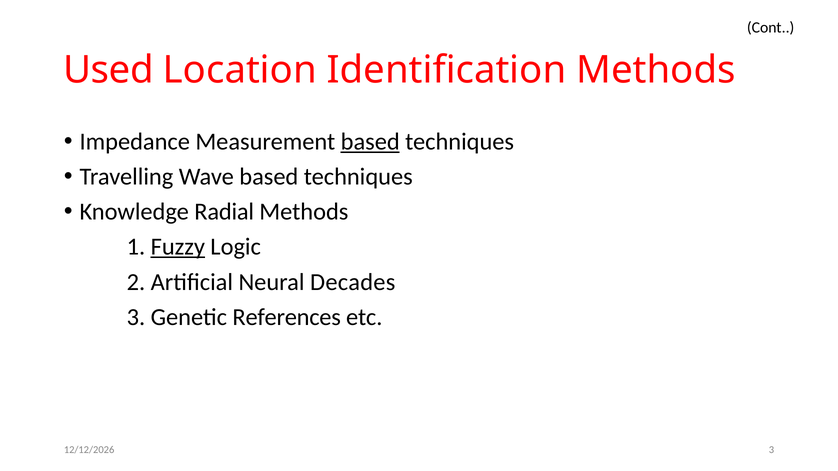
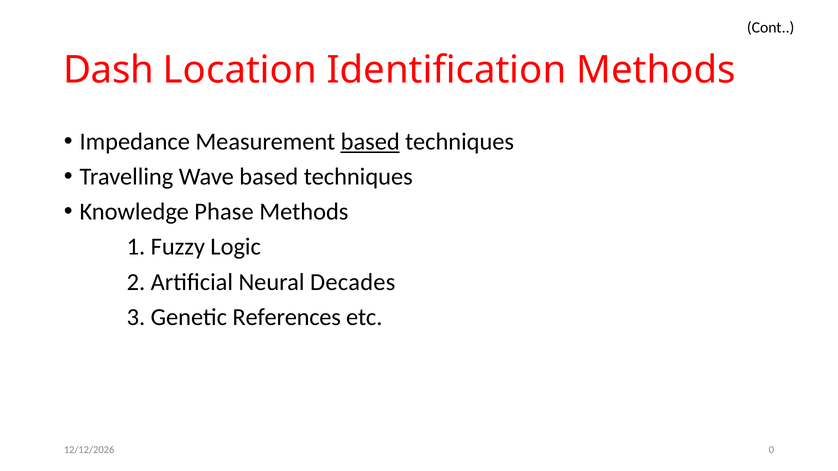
Used: Used -> Dash (109, 70)
Radial: Radial -> Phase (224, 212)
Fuzzy underline: present -> none (178, 247)
3: 3 -> 0 (771, 450)
